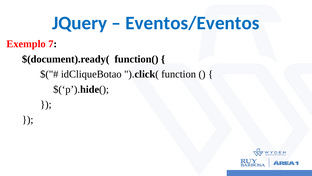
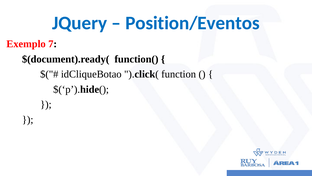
Eventos/Eventos: Eventos/Eventos -> Position/Eventos (192, 23)
